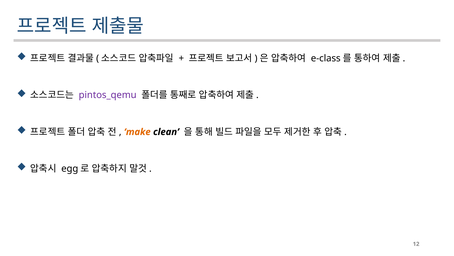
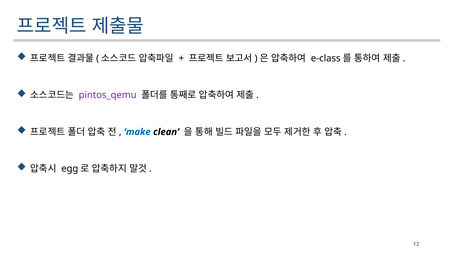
make colour: orange -> blue (137, 132)
